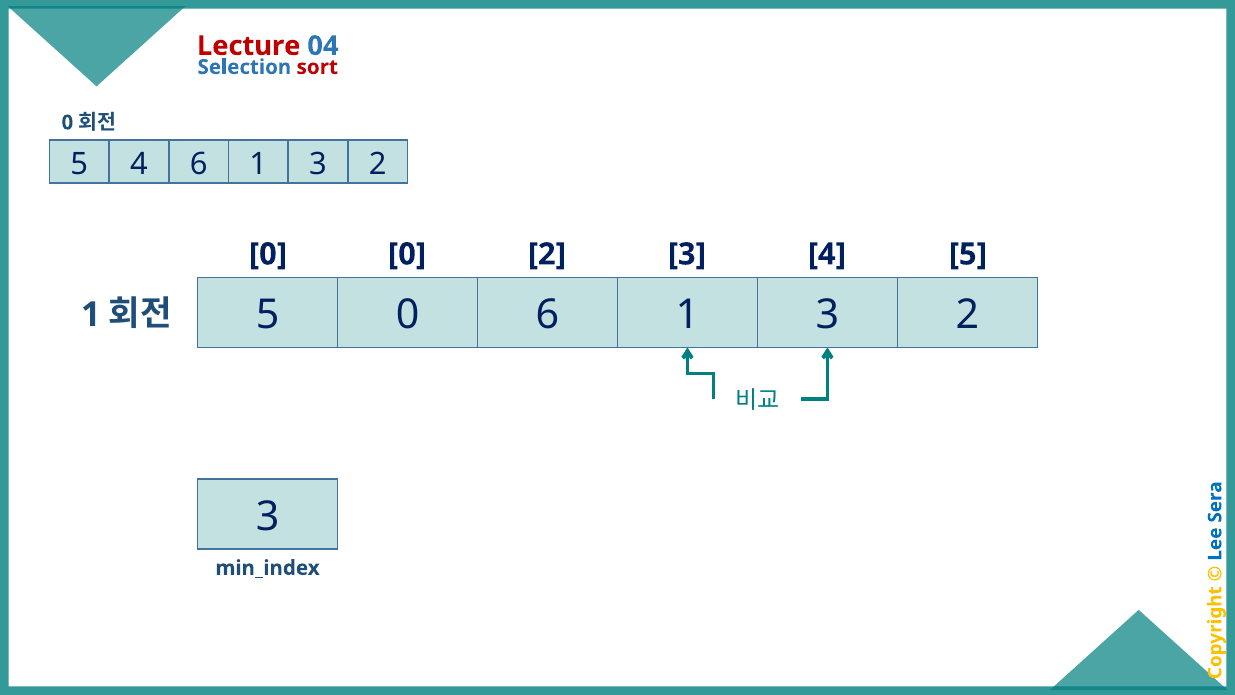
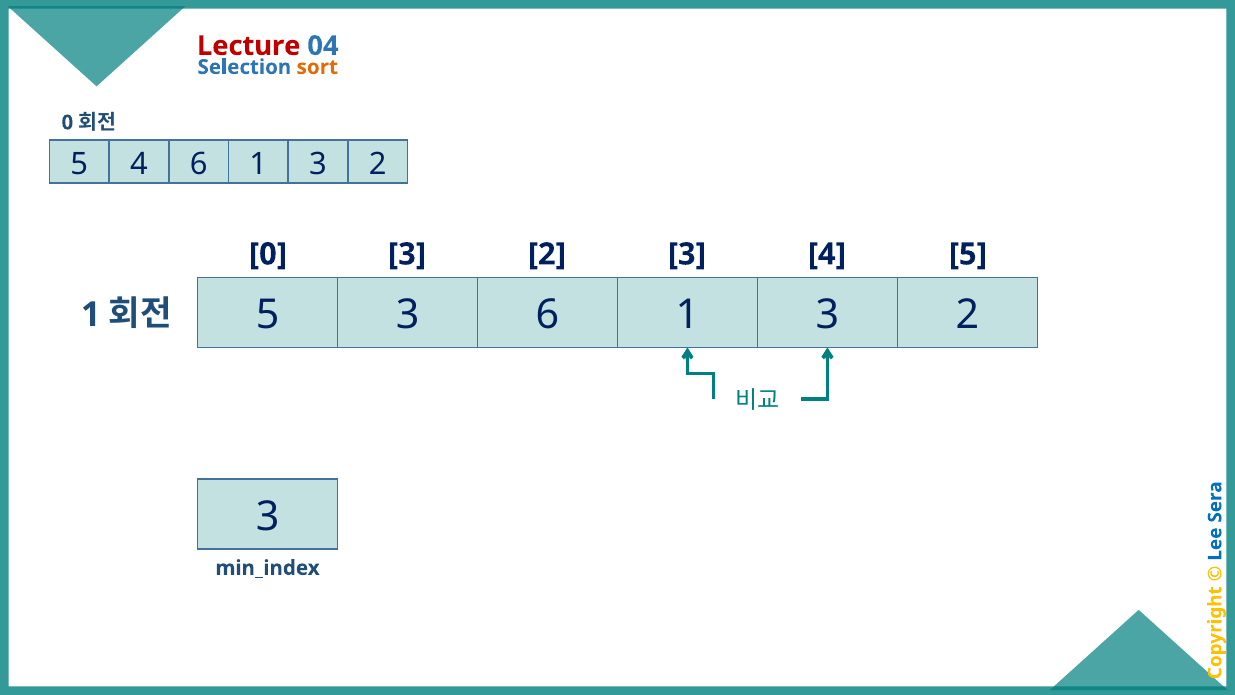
sort colour: red -> orange (317, 67)
0 0: 0 -> 3 (407, 254)
5 0: 0 -> 3 (408, 315)
